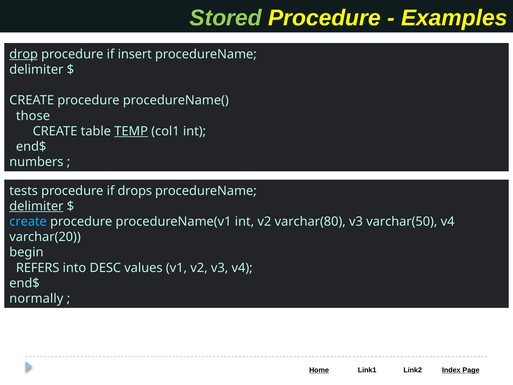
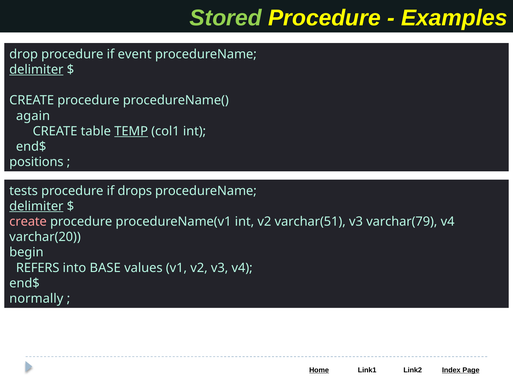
drop underline: present -> none (24, 54)
insert: insert -> event (135, 54)
delimiter underline: none -> present (36, 70)
those: those -> again (33, 116)
numbers: numbers -> positions (36, 162)
create colour: light blue -> pink (28, 221)
varchar(80: varchar(80 -> varchar(51 (310, 221)
varchar(50: varchar(50 -> varchar(79 (402, 221)
DESC: DESC -> BASE (105, 268)
